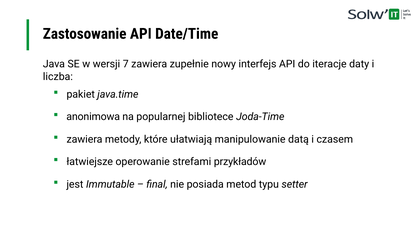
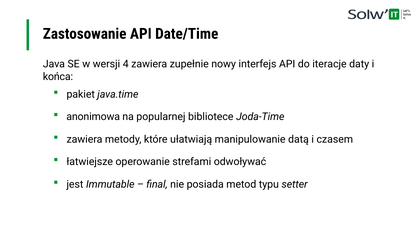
7: 7 -> 4 (126, 64)
liczba: liczba -> końca (58, 77)
przykładów: przykładów -> odwoływać (240, 162)
